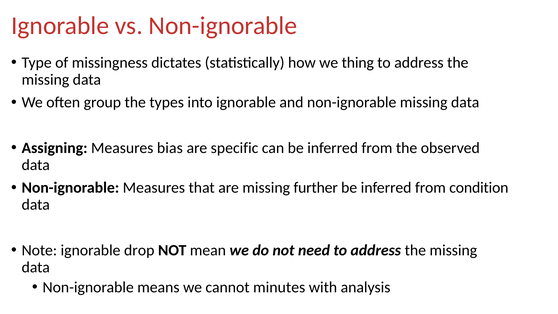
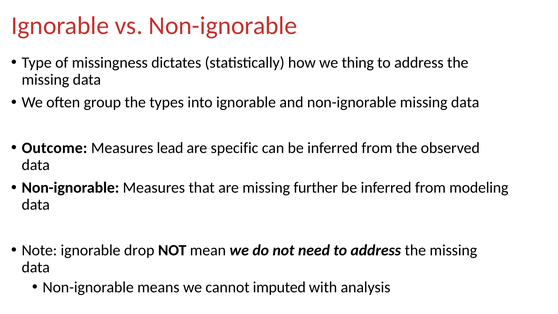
Assigning: Assigning -> Outcome (54, 148)
bias: bias -> lead (170, 148)
condition: condition -> modeling (479, 188)
minutes: minutes -> imputed (279, 287)
